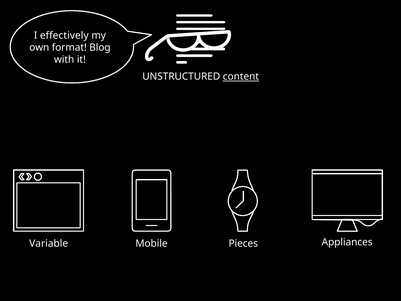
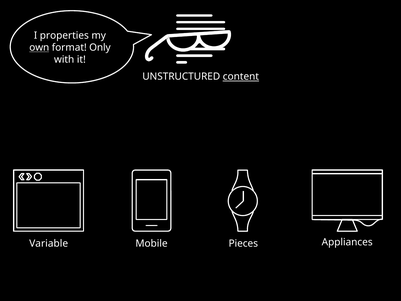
effectively: effectively -> properties (64, 35)
own underline: none -> present (39, 47)
Blog: Blog -> Only (100, 47)
